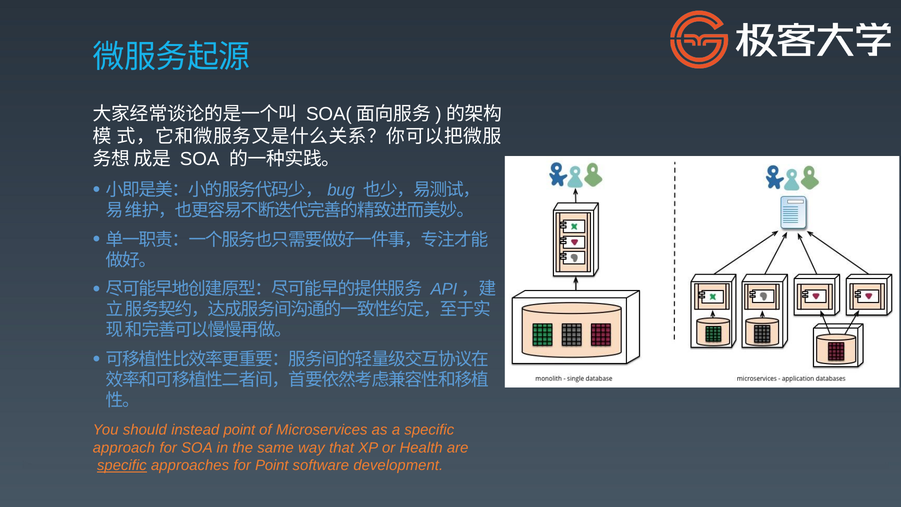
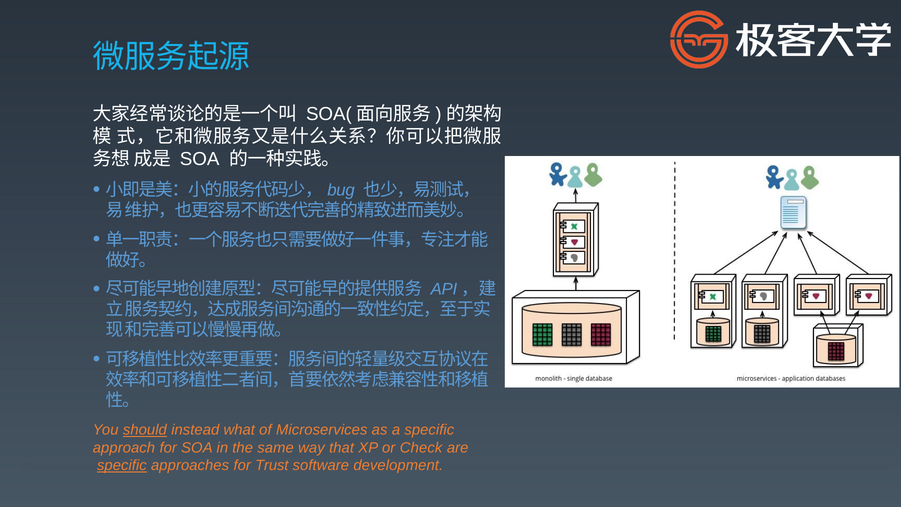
should underline: none -> present (145, 430)
instead point: point -> what (239, 430)
Health: Health -> Check (421, 448)
for Point: Point -> Trust (272, 465)
